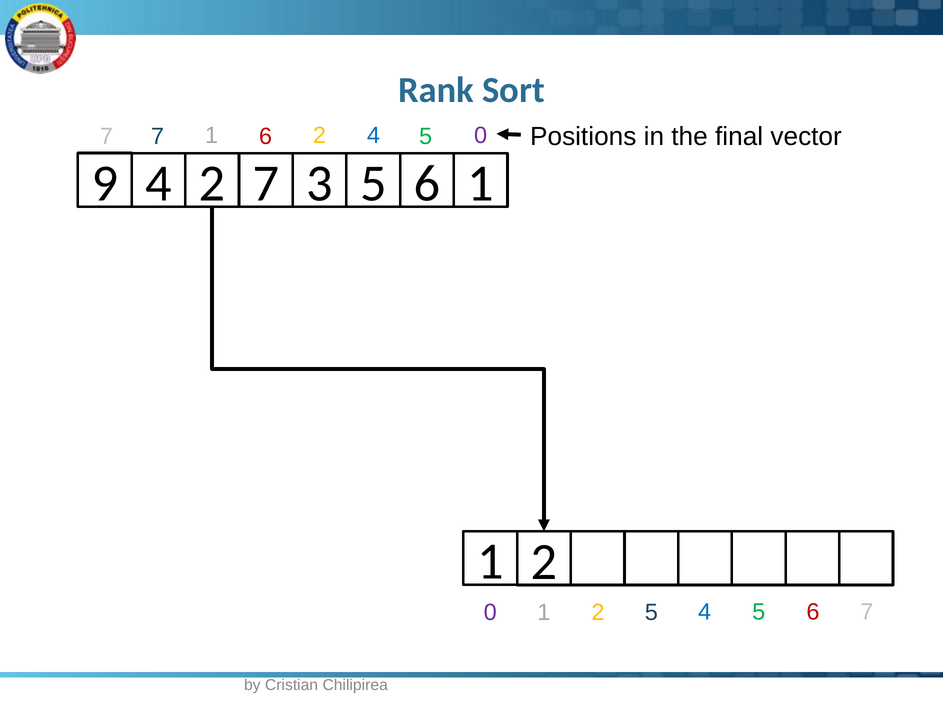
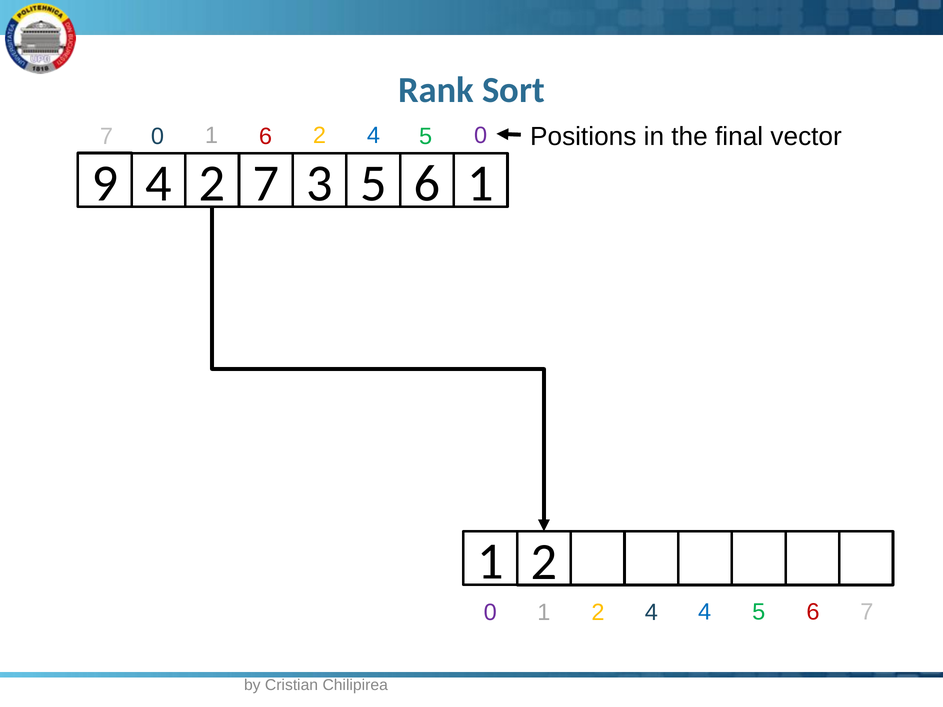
7 7: 7 -> 0 (158, 136)
1 2 5: 5 -> 4 (651, 613)
